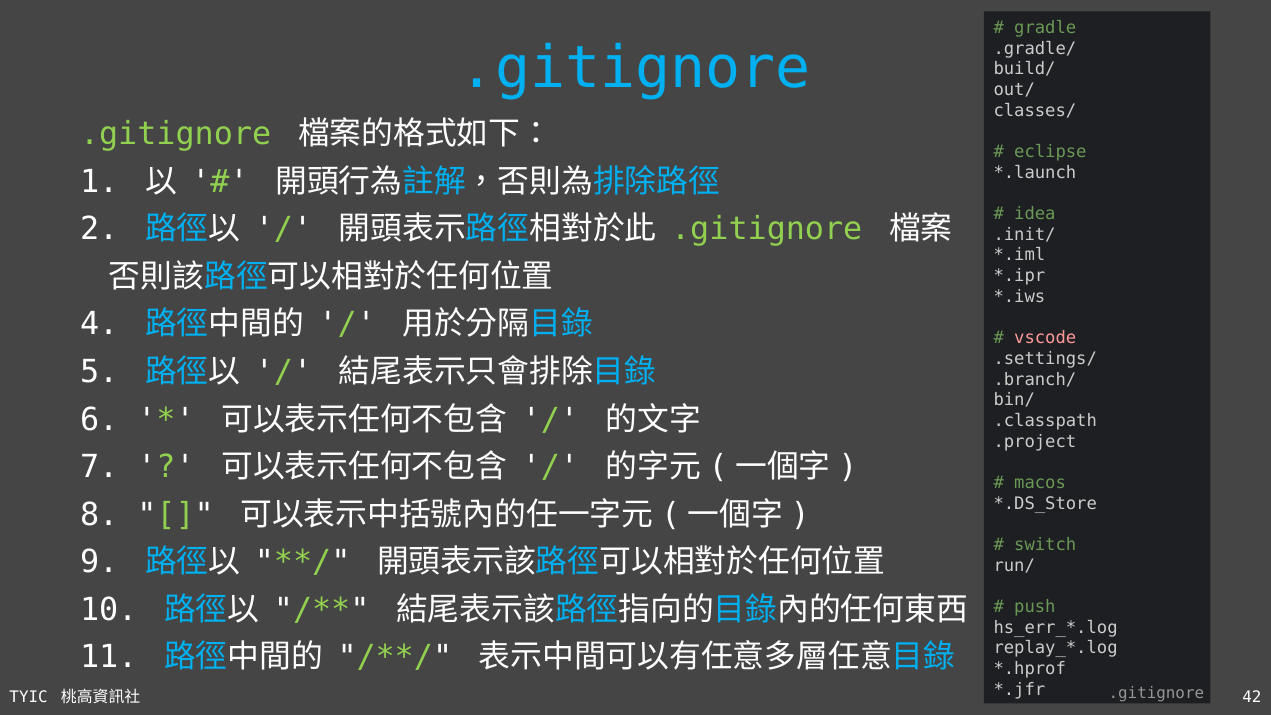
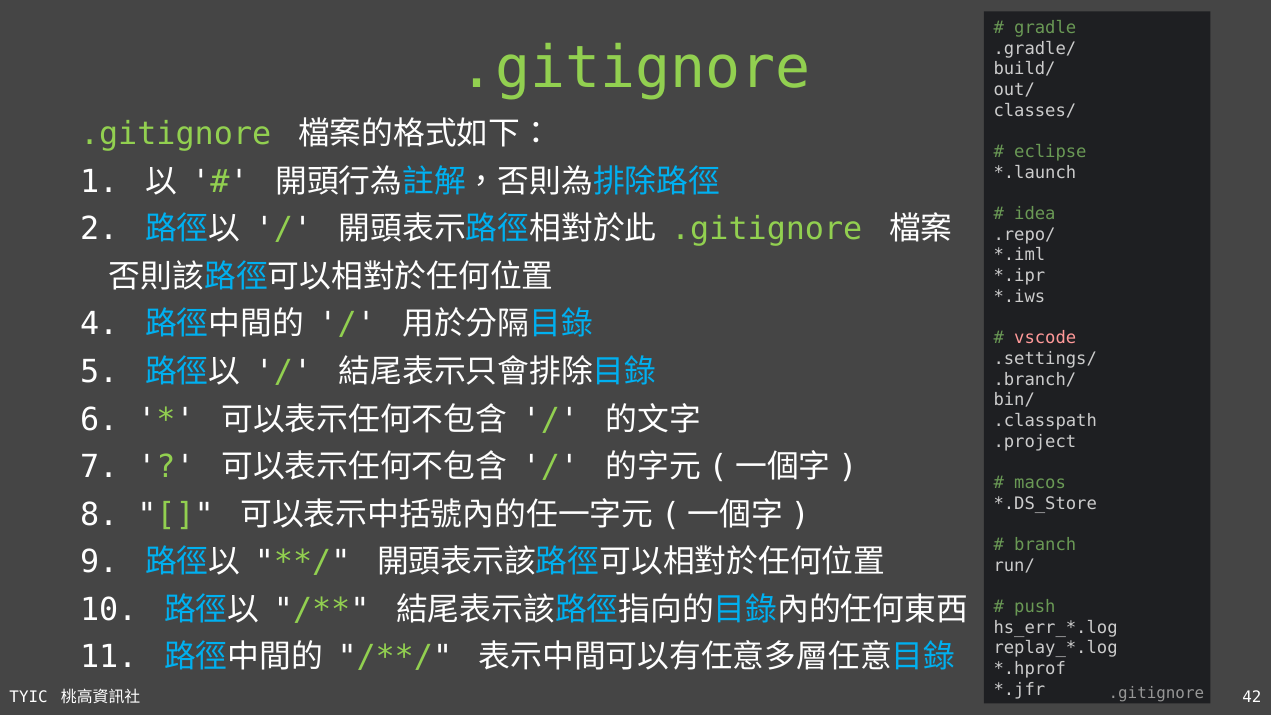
.gitignore colour: light blue -> light green (635, 69)
.init/: .init/ -> .repo/ (1025, 235)
switch: switch -> branch (1045, 545)
